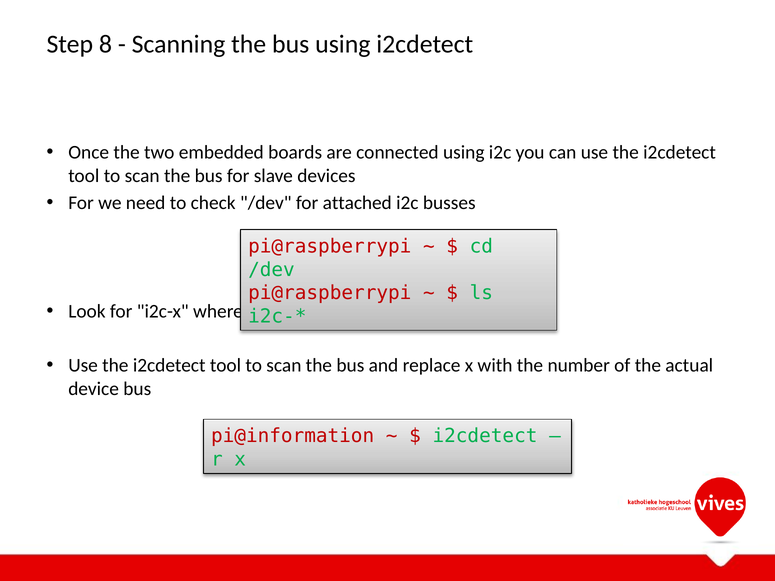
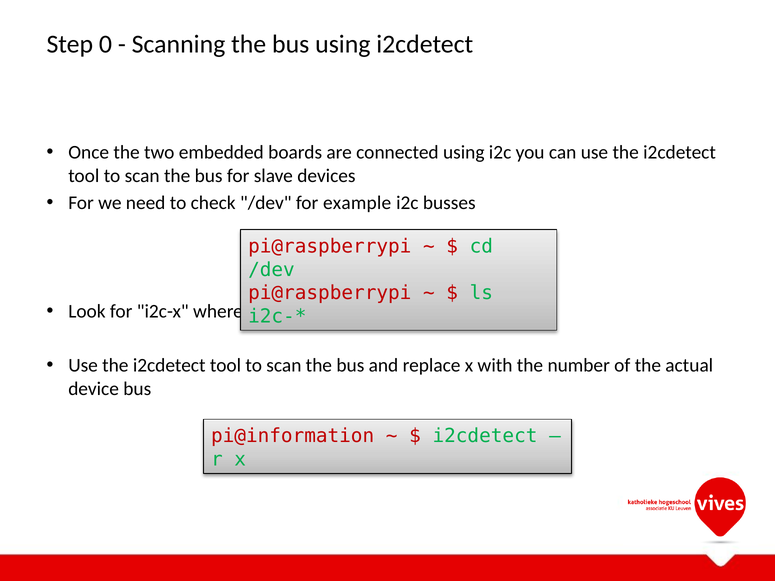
8: 8 -> 0 (105, 44)
attached: attached -> example (357, 203)
